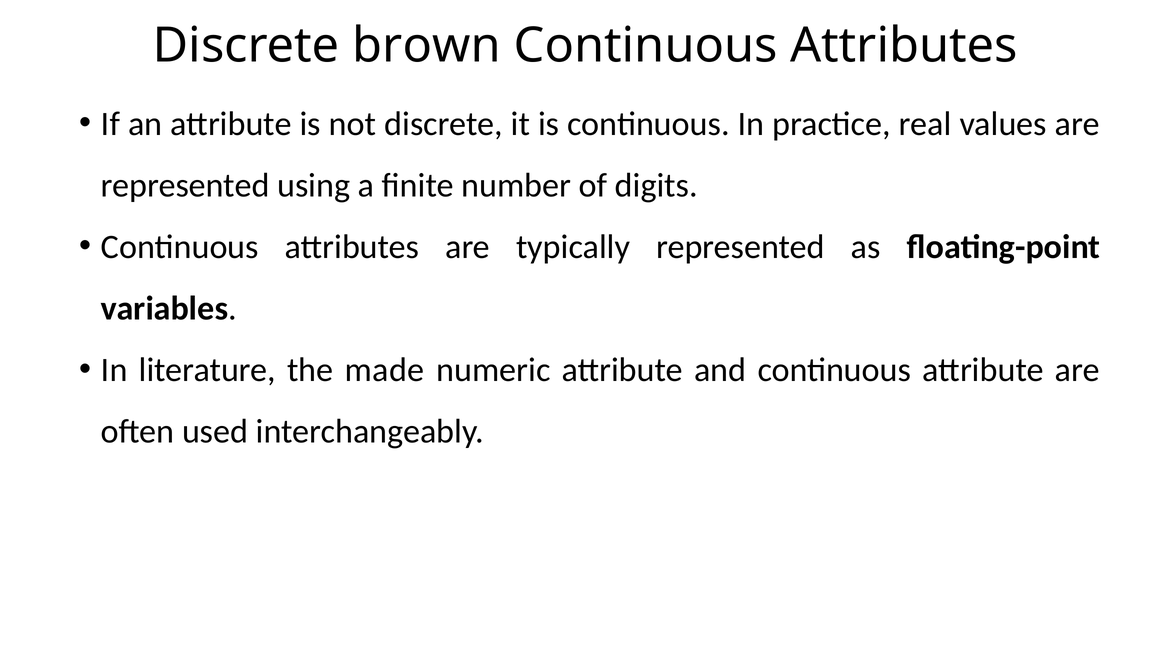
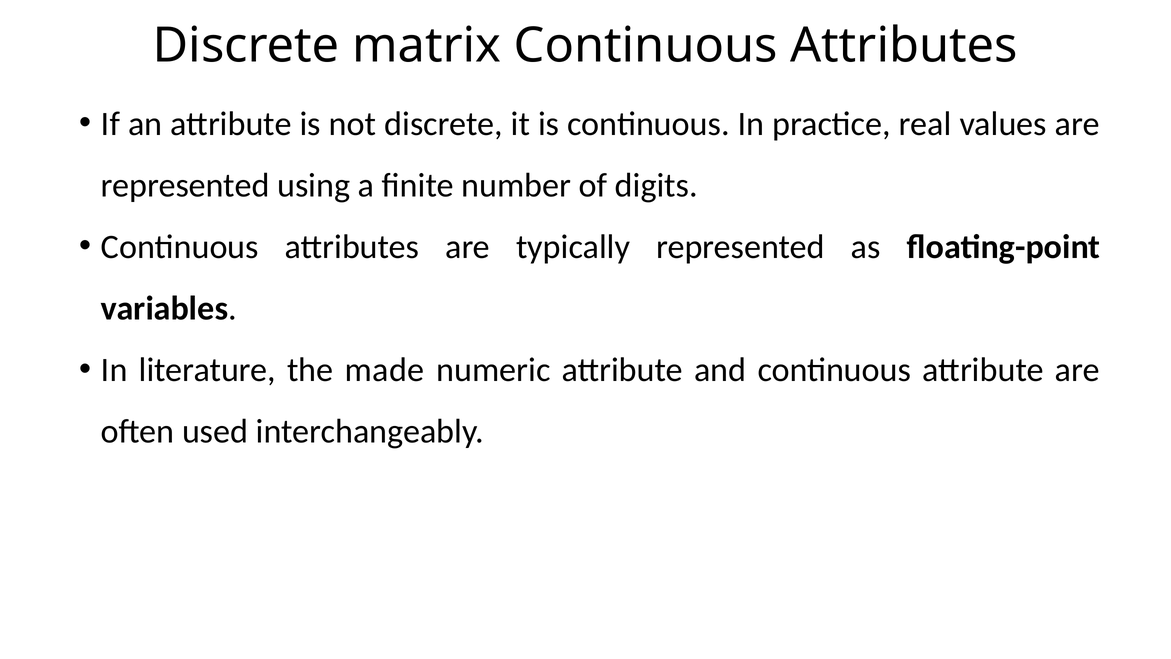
brown: brown -> matrix (427, 46)
